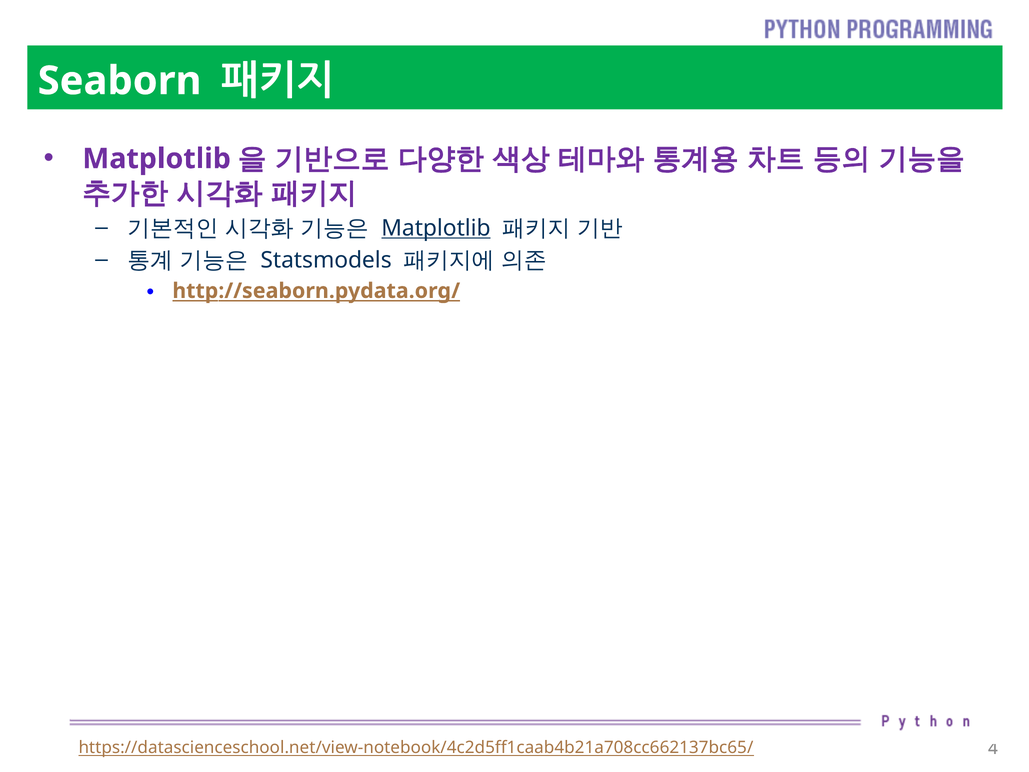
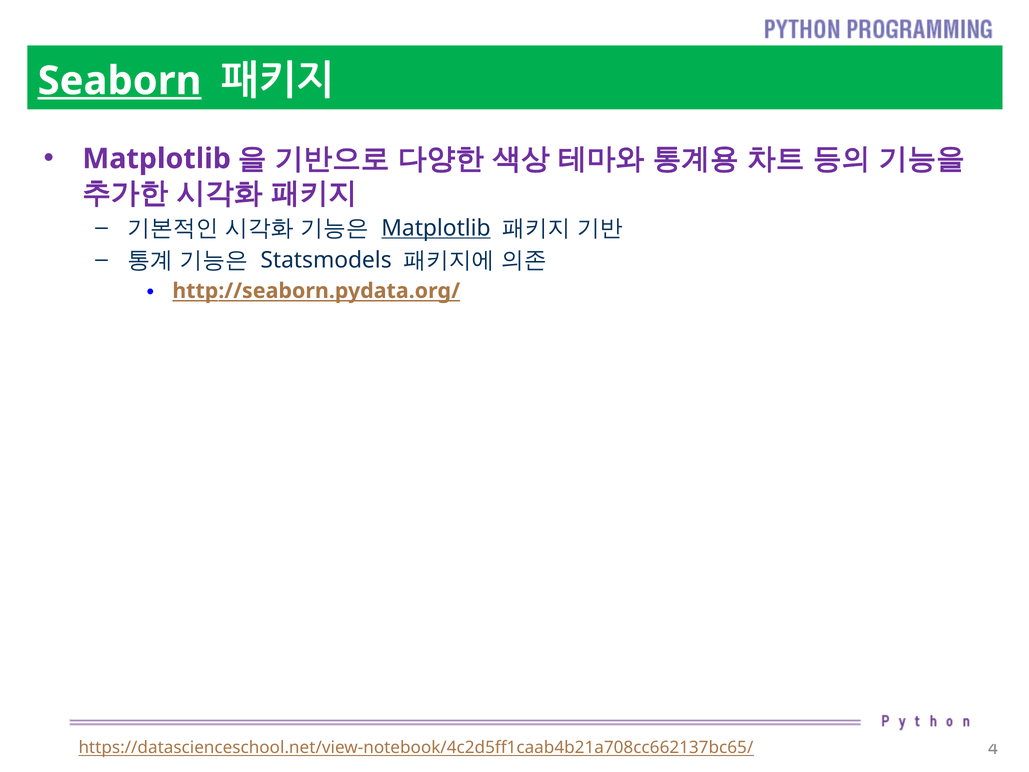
Seaborn underline: none -> present (120, 81)
